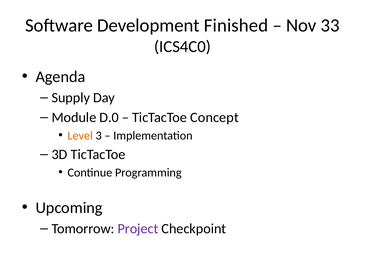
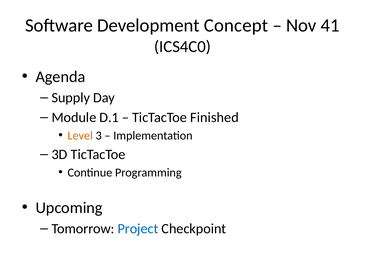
Finished: Finished -> Concept (236, 25)
33: 33 -> 41 (330, 25)
D.0: D.0 -> D.1 (109, 117)
Concept: Concept -> Finished (215, 117)
Project colour: purple -> blue (138, 228)
